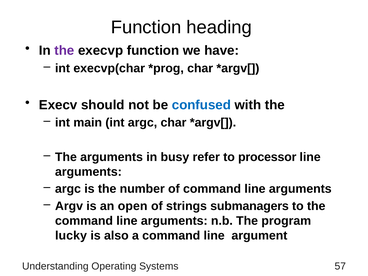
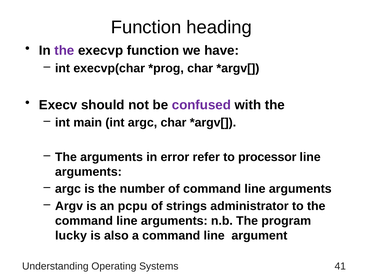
confused colour: blue -> purple (201, 105)
busy: busy -> error (175, 157)
open: open -> pcpu (133, 206)
submanagers: submanagers -> administrator (249, 206)
57: 57 -> 41 (340, 266)
